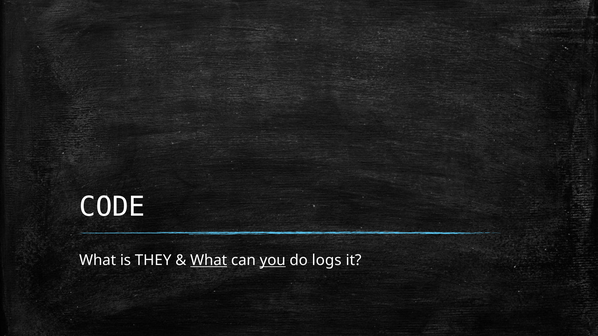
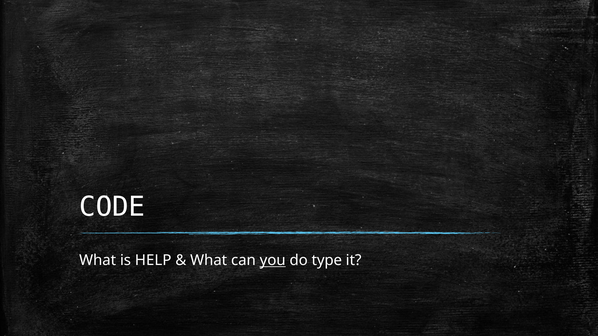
THEY: THEY -> HELP (153, 261)
What underline: present -> none (209, 261)
logs: logs -> type (327, 261)
